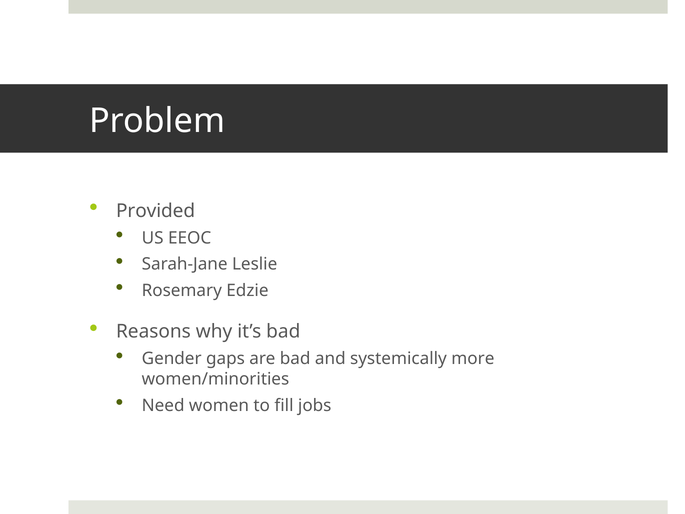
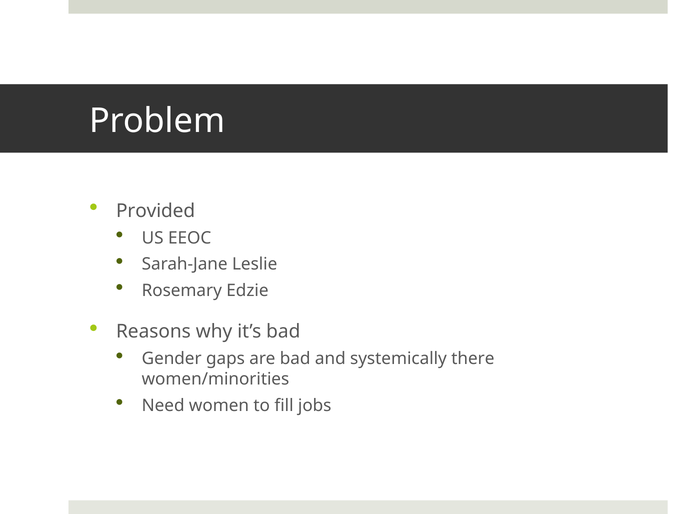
more: more -> there (473, 359)
